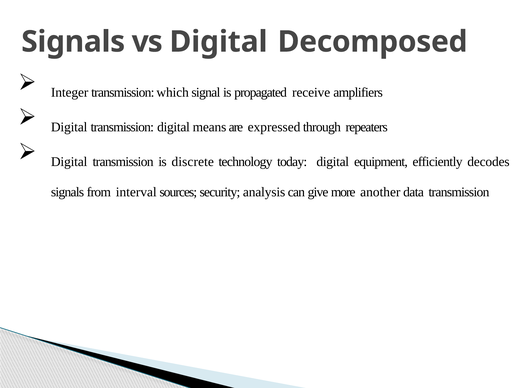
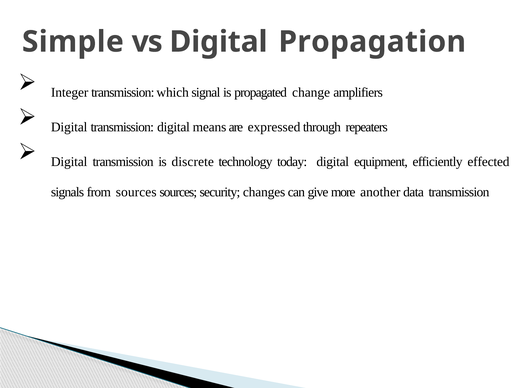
Signals: Signals -> Simple (73, 42)
Decomposed: Decomposed -> Propagation (372, 42)
receive: receive -> change (311, 93)
decodes: decodes -> effected (488, 162)
from interval: interval -> sources (136, 192)
analysis: analysis -> changes (264, 192)
